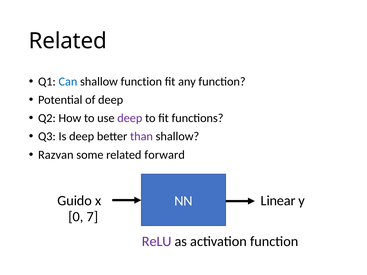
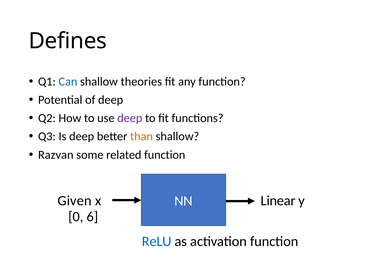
Related: Related -> Defines (68, 41)
shallow function: function -> theories (141, 82)
than colour: purple -> orange (142, 137)
related forward: forward -> function (165, 155)
Guido: Guido -> Given (75, 201)
7: 7 -> 6 (92, 217)
ReLU colour: purple -> blue (157, 242)
